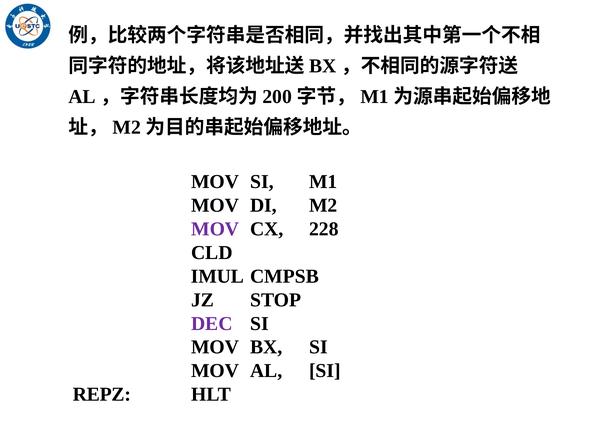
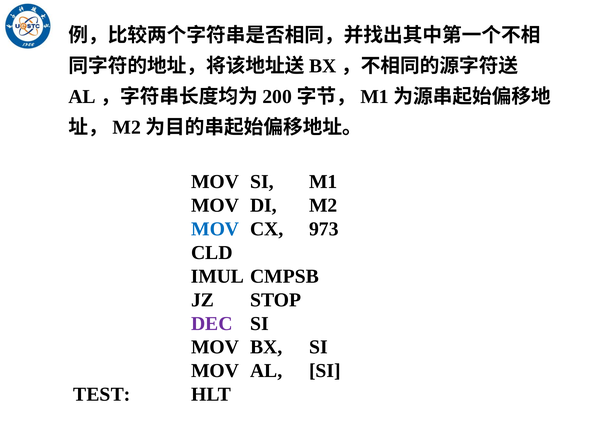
MOV colour: purple -> blue (215, 229)
228: 228 -> 973 (324, 229)
REPZ: REPZ -> TEST (102, 394)
